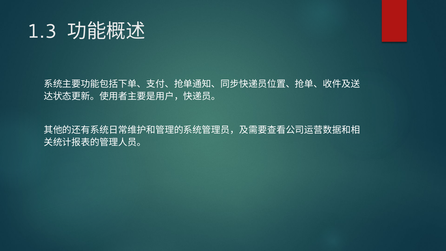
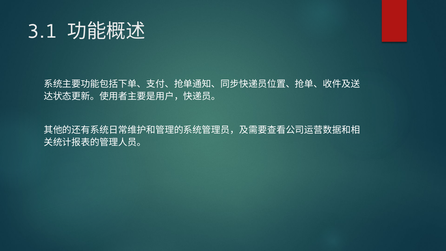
1.3: 1.3 -> 3.1 (42, 31)
